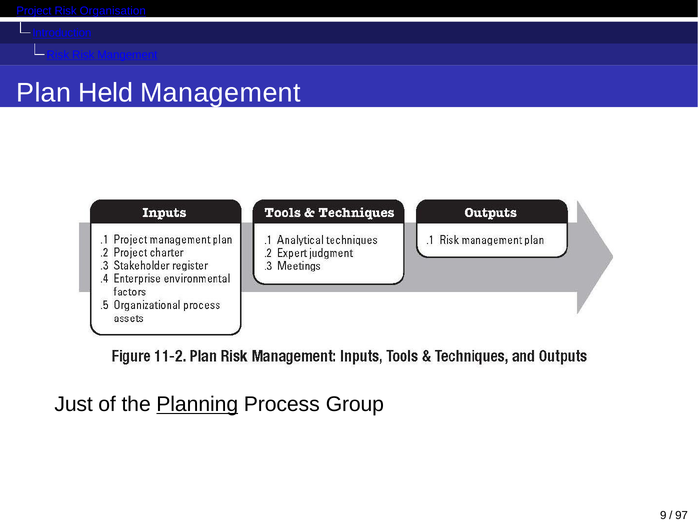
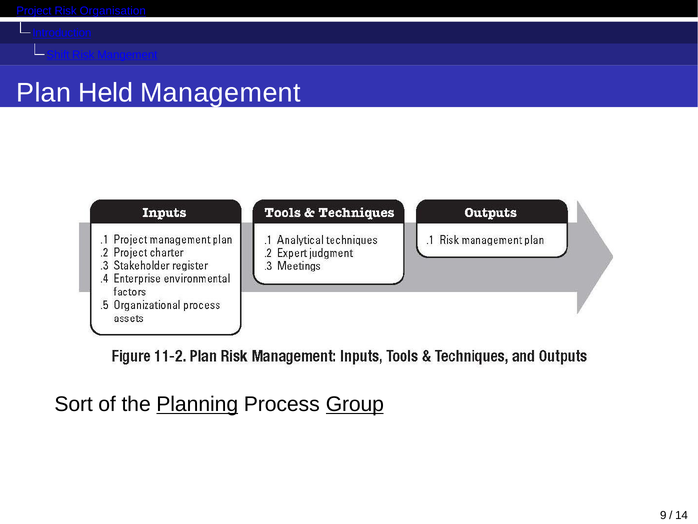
Risk: Risk -> Shift (58, 55)
Just: Just -> Sort (74, 404)
Group underline: none -> present (355, 404)
97: 97 -> 14 (682, 515)
